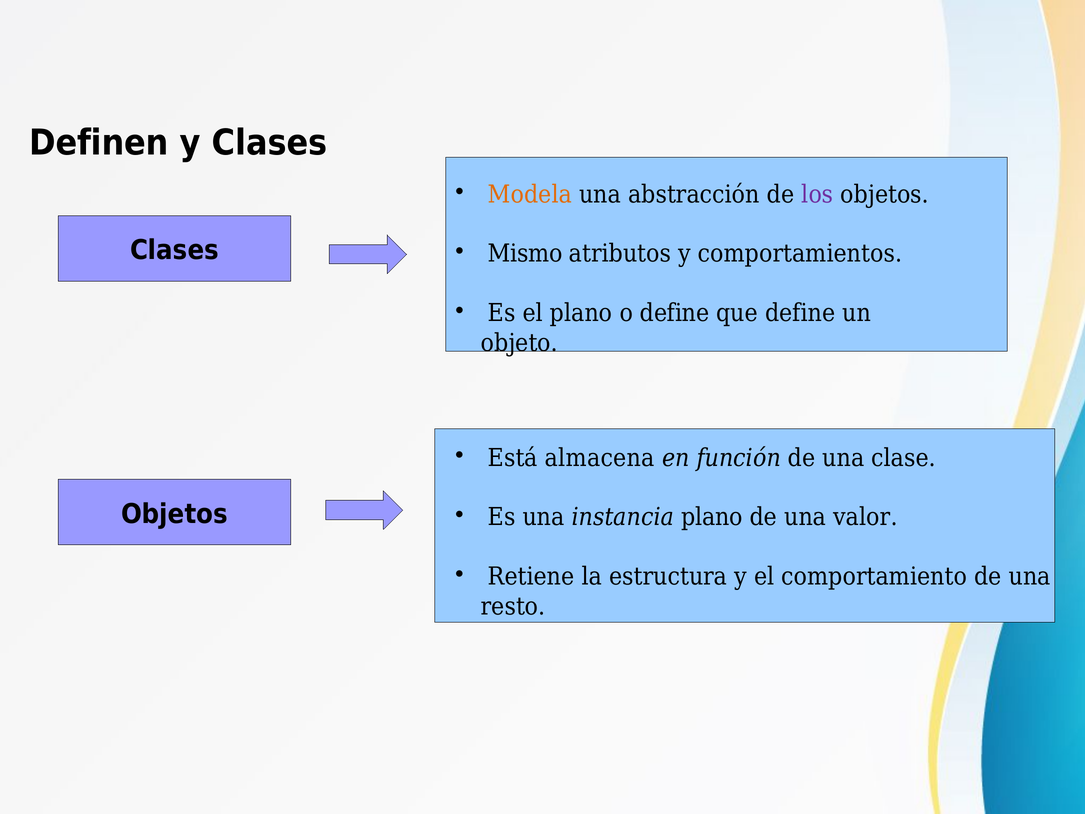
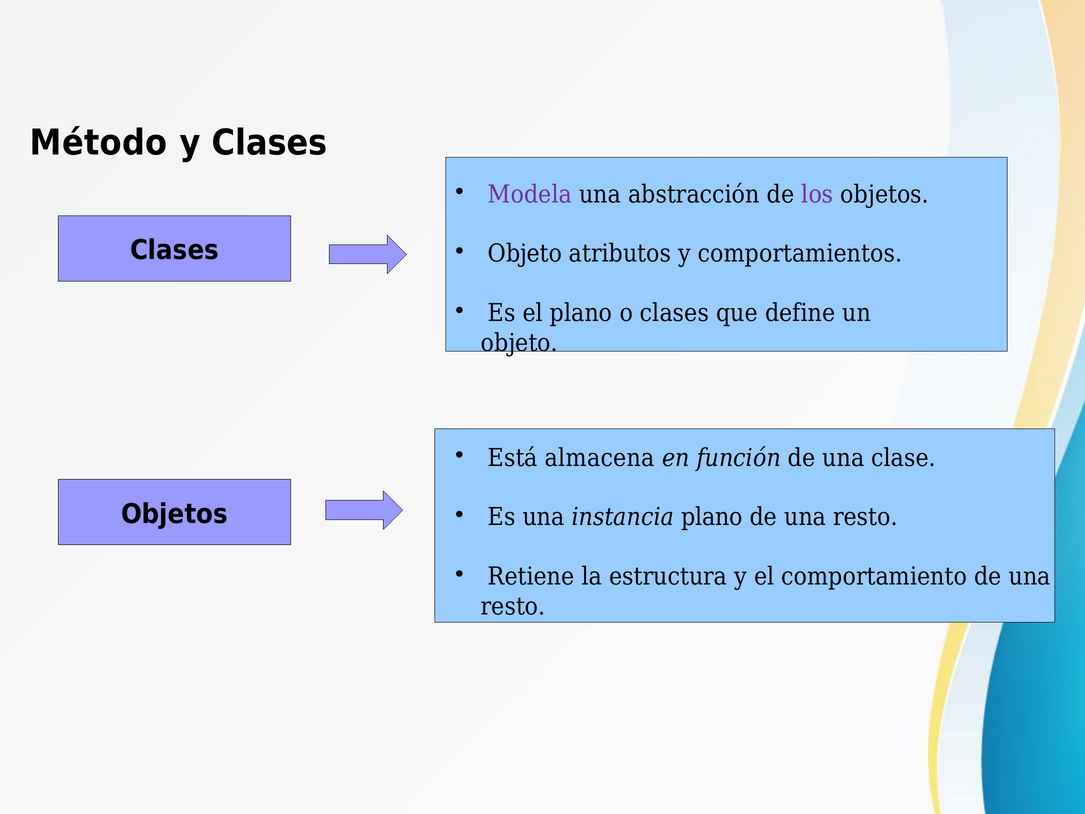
Definen: Definen -> Método (99, 143)
Modela colour: orange -> purple (530, 194)
Mismo: Mismo -> Objeto (525, 254)
o define: define -> clases (674, 313)
valor: valor -> resto (865, 517)
